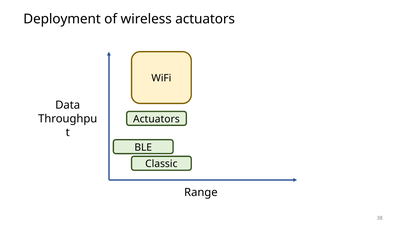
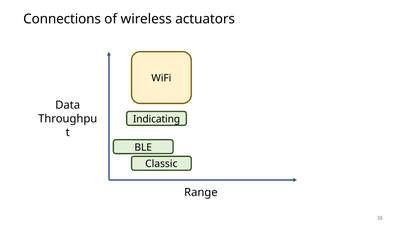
Deployment: Deployment -> Connections (62, 19)
Actuators: Actuators -> Indicating (157, 119)
